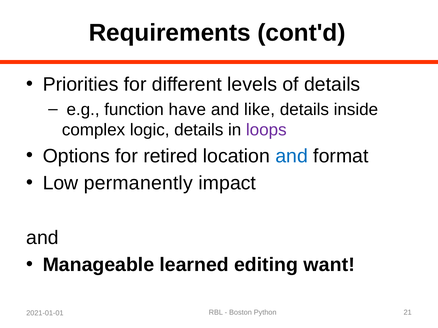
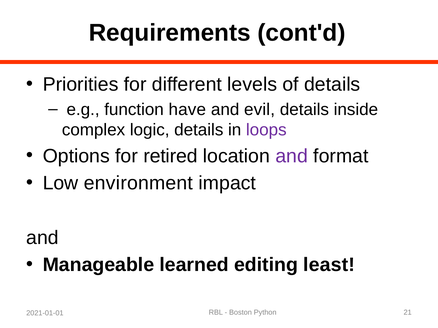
like: like -> evil (260, 110)
and colour: blue -> purple (292, 156)
permanently: permanently -> environment (138, 183)
want: want -> least (329, 265)
